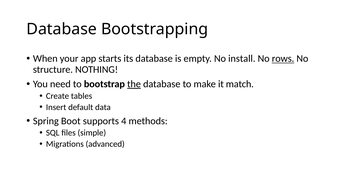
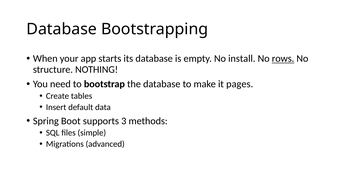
the underline: present -> none (134, 84)
match: match -> pages (240, 84)
4: 4 -> 3 (124, 121)
